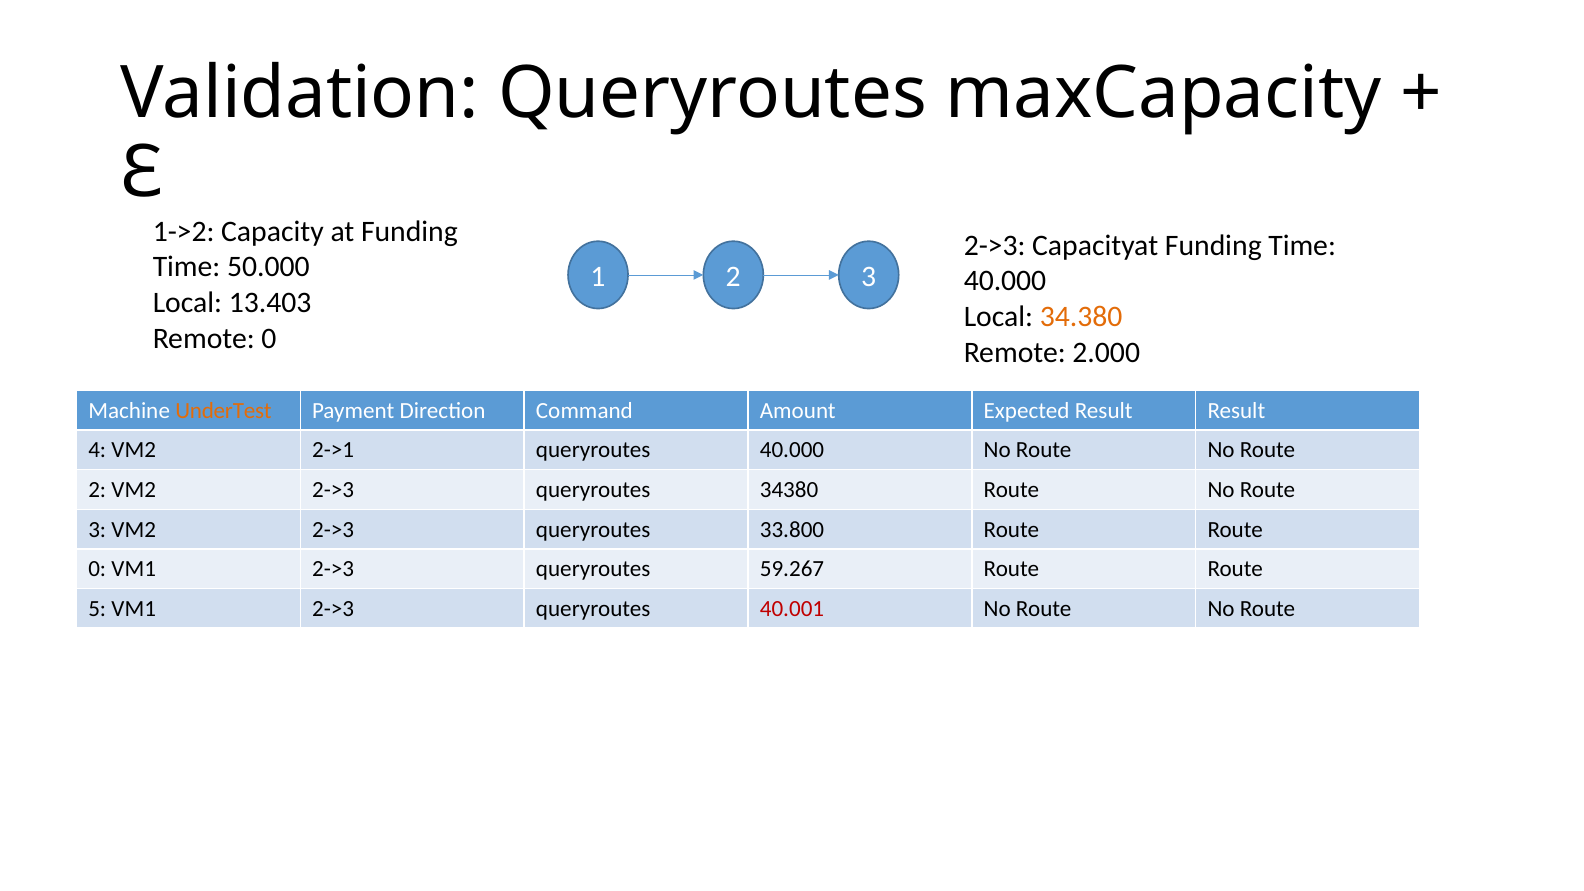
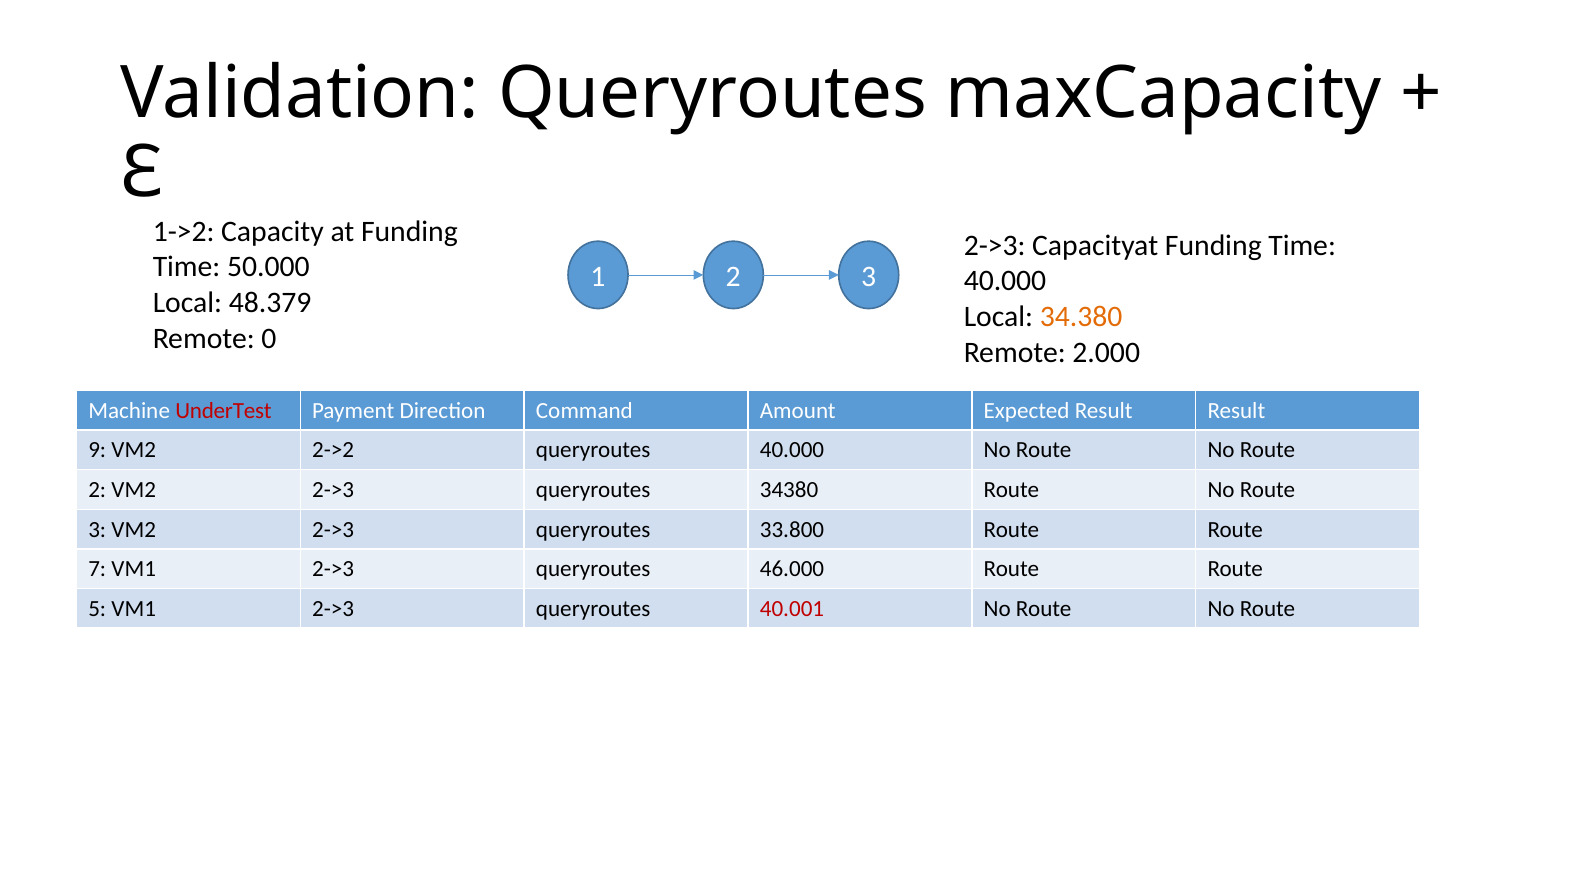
13.403: 13.403 -> 48.379 (270, 303)
UnderTest colour: orange -> red (223, 411)
4: 4 -> 9 (97, 450)
2->1: 2->1 -> 2->2 (333, 450)
0: 0 -> 7 (97, 569)
59.267: 59.267 -> 46.000 (792, 569)
